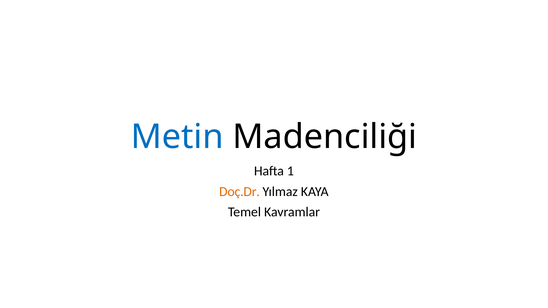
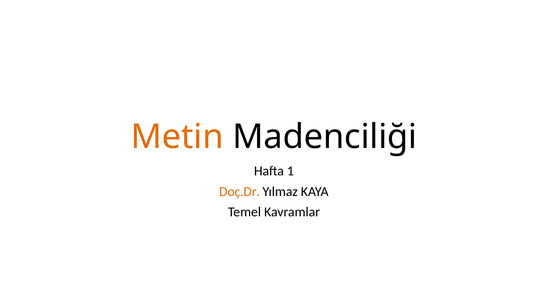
Metin colour: blue -> orange (177, 137)
